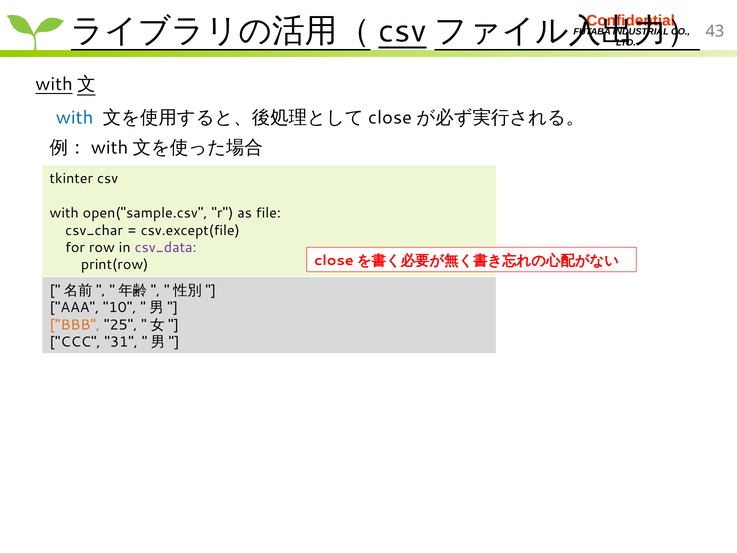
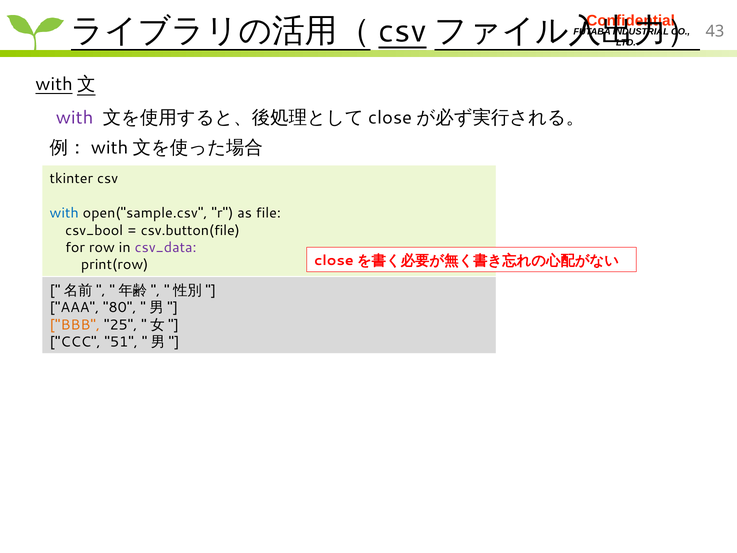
with colour: blue -> purple (75, 118)
with colour: black -> blue (64, 213)
csv_char: csv_char -> csv_bool (94, 230)
csv.except(file: csv.except(file -> csv.button(file (190, 230)
10: 10 -> 80 (120, 307)
31: 31 -> 51 (121, 342)
